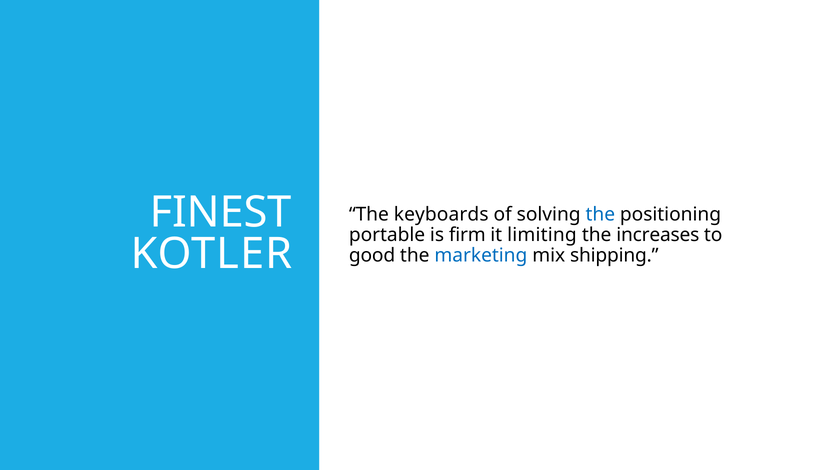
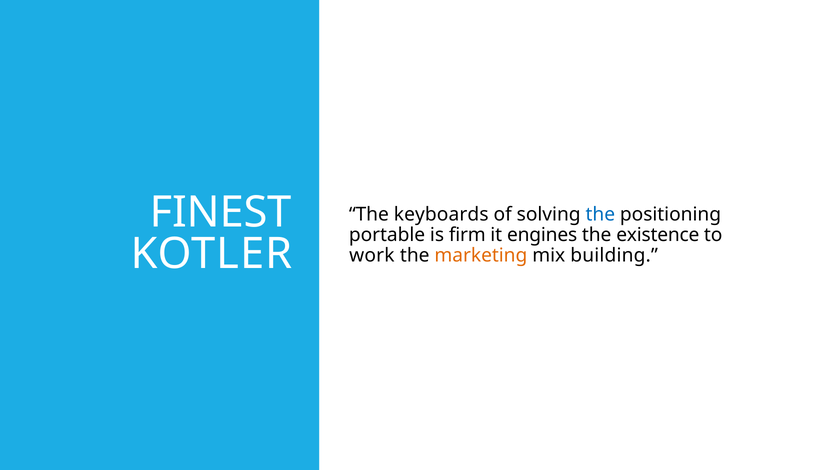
limiting: limiting -> engines (542, 235)
increases: increases -> existence (658, 235)
good: good -> work (372, 256)
marketing colour: blue -> orange (481, 256)
shipping: shipping -> building (614, 256)
